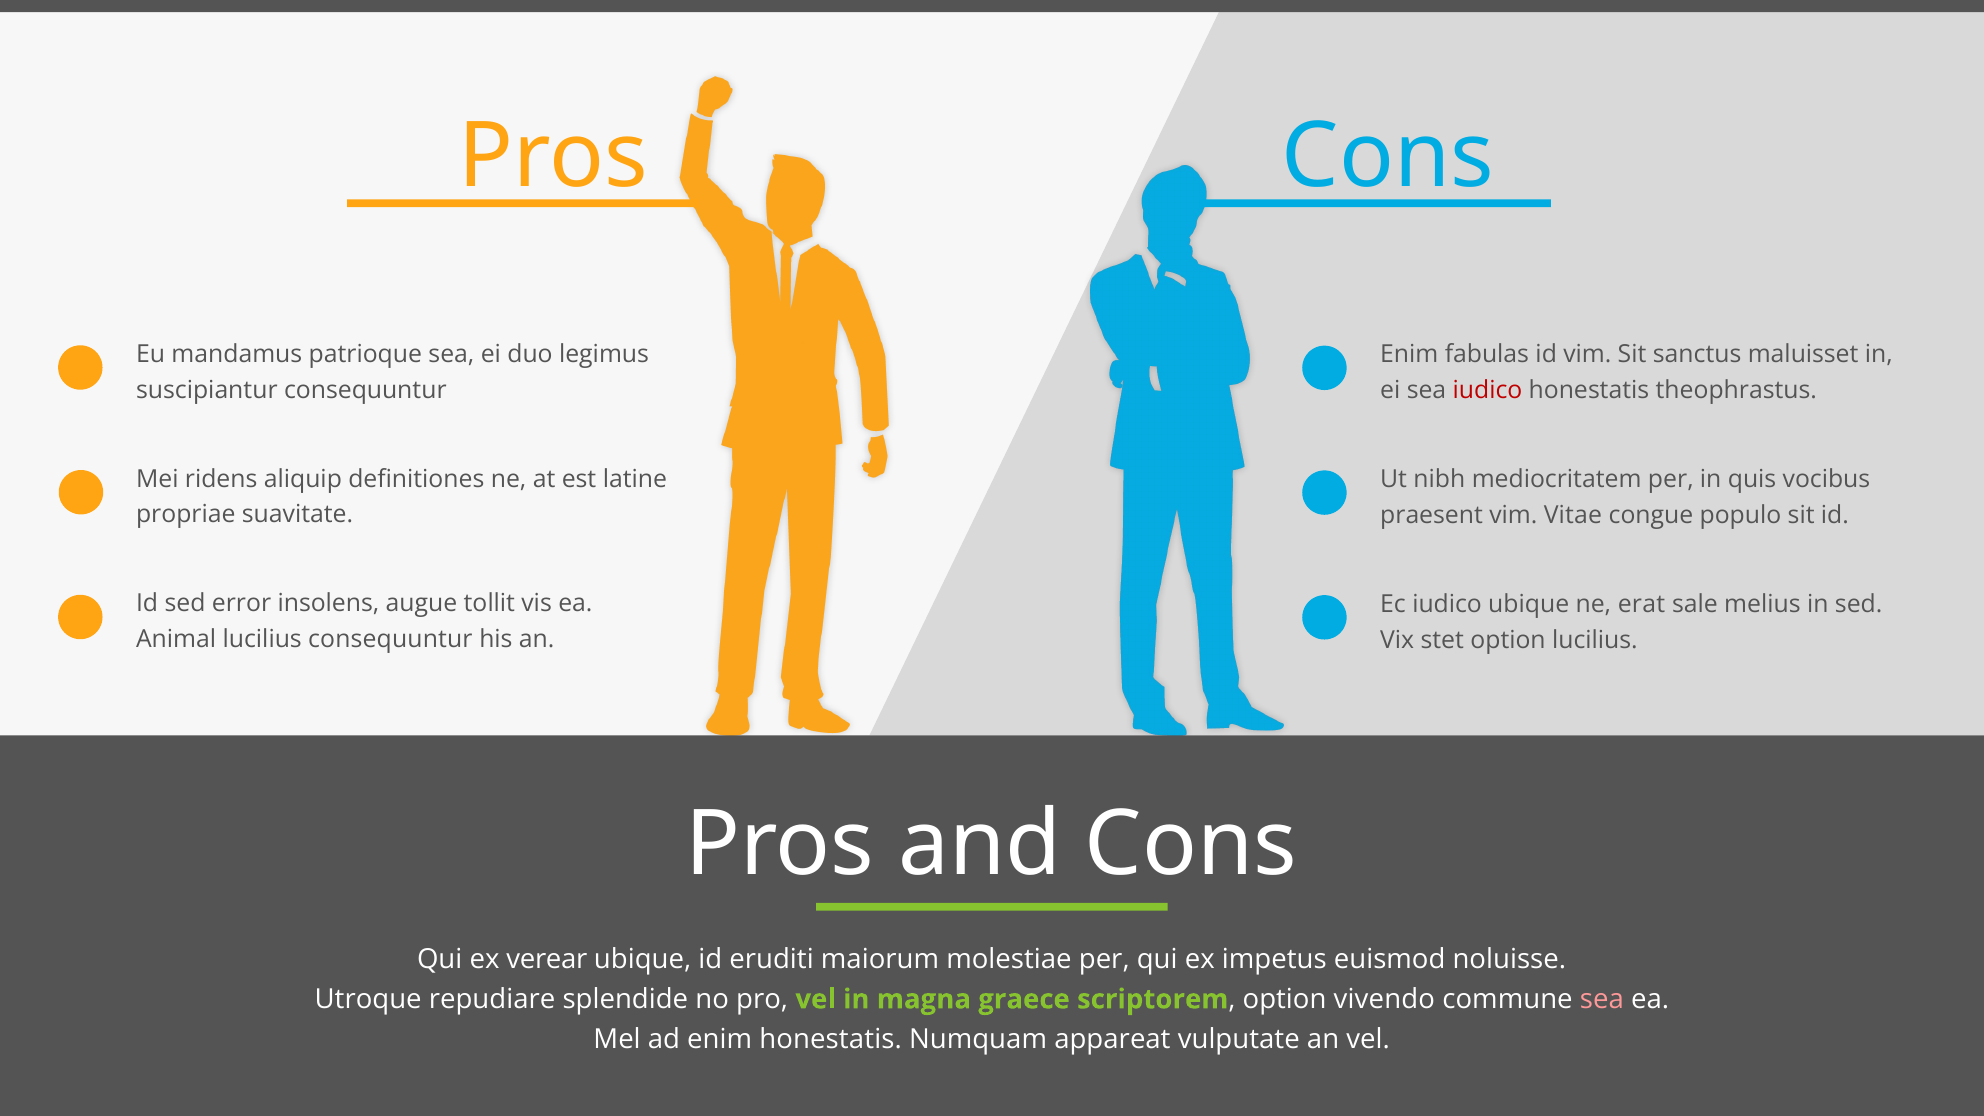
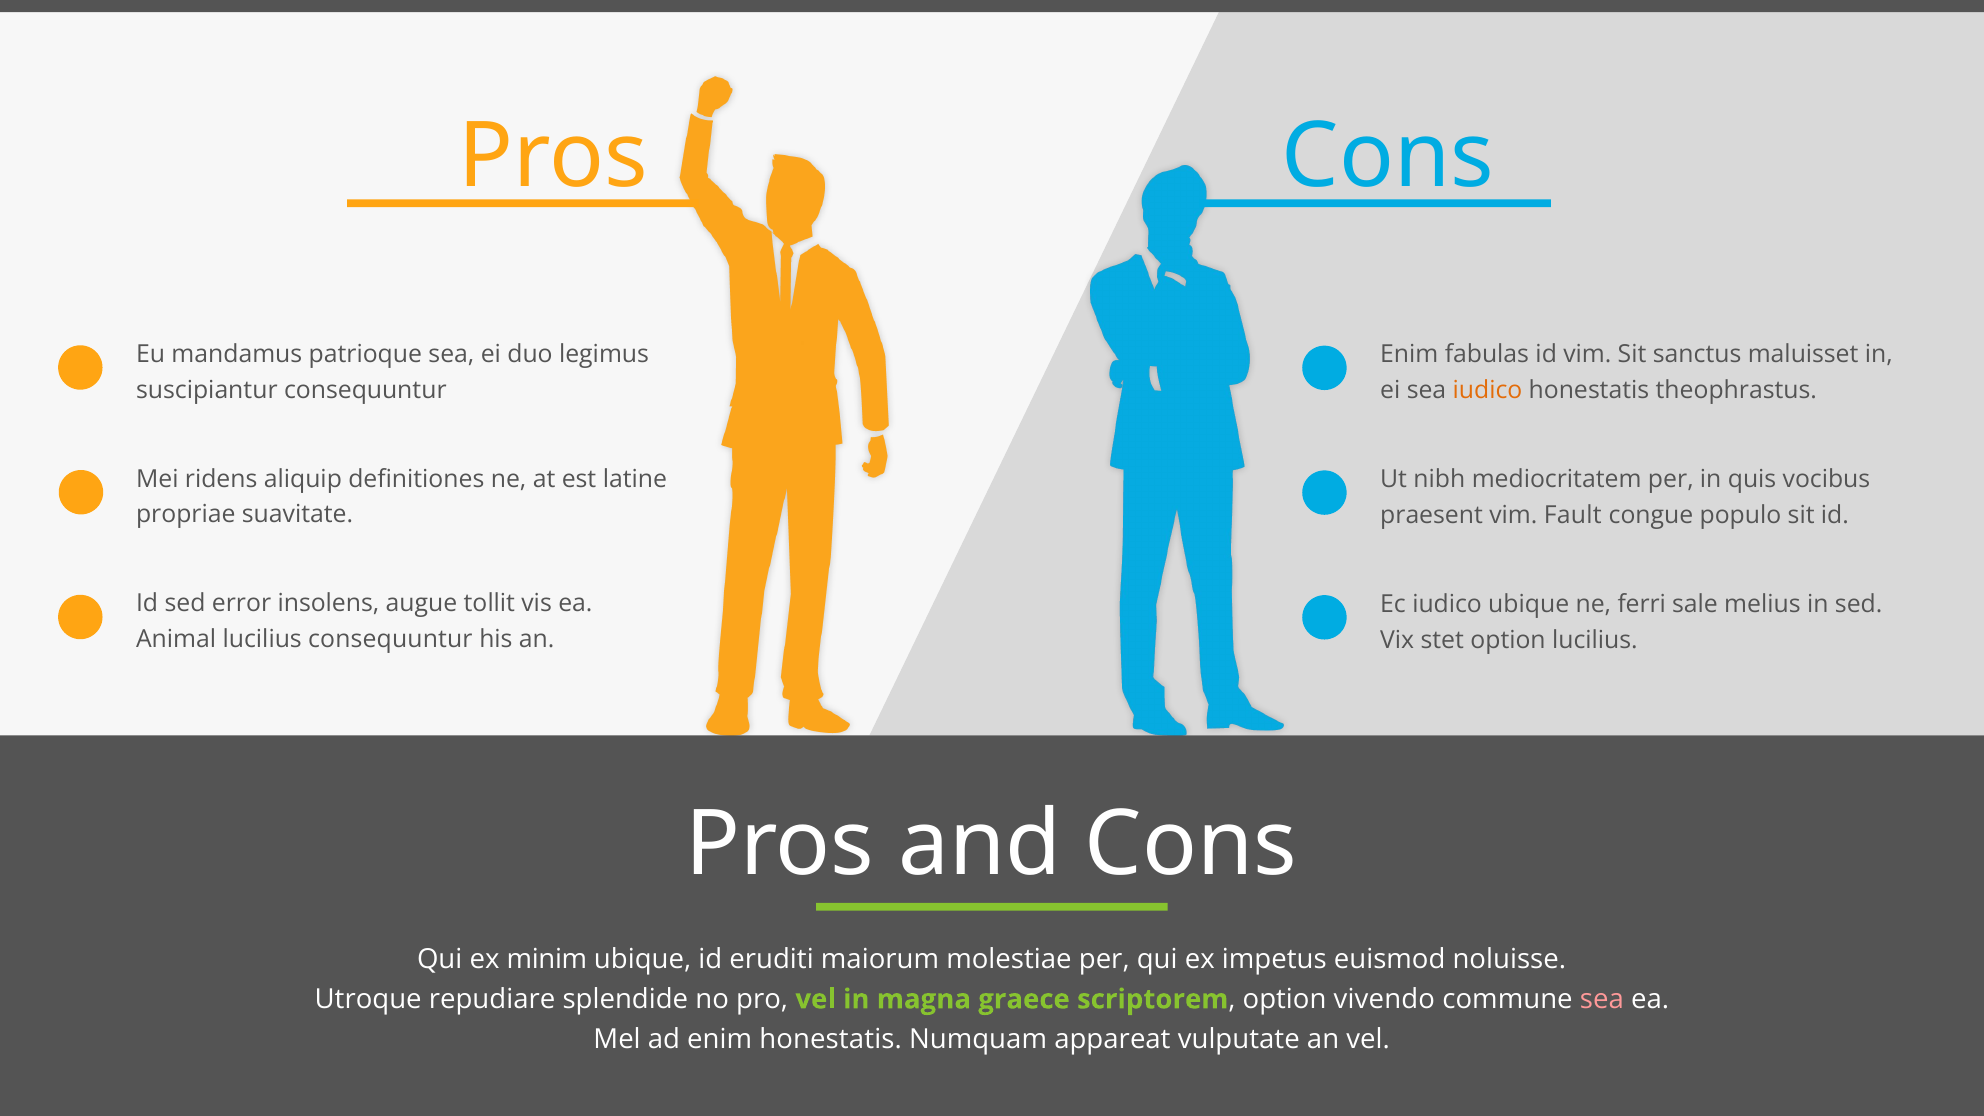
iudico colour: red -> orange (1488, 390)
Vitae: Vitae -> Fault (1573, 515)
erat: erat -> ferri (1642, 604)
verear: verear -> minim (547, 960)
